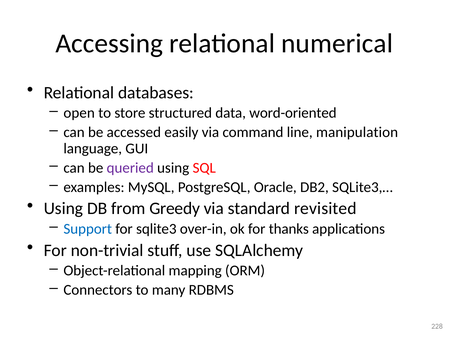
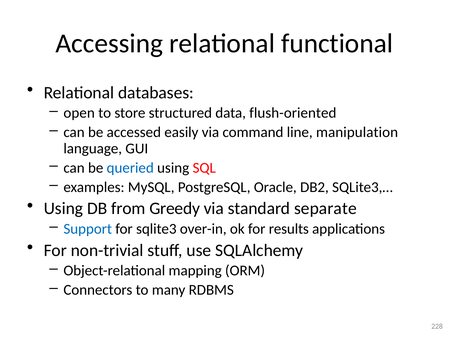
numerical: numerical -> functional (337, 43)
word-oriented: word-oriented -> flush-oriented (293, 113)
queried colour: purple -> blue (130, 168)
revisited: revisited -> separate (325, 208)
thanks: thanks -> results (289, 229)
